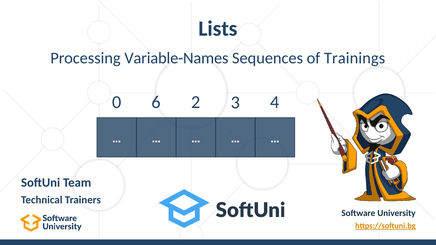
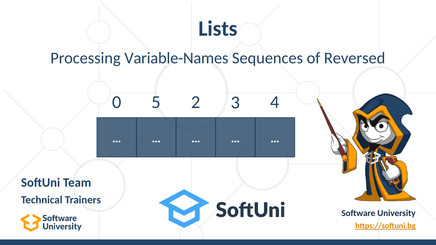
Trainings: Trainings -> Reversed (355, 58)
6: 6 -> 5 (156, 102)
